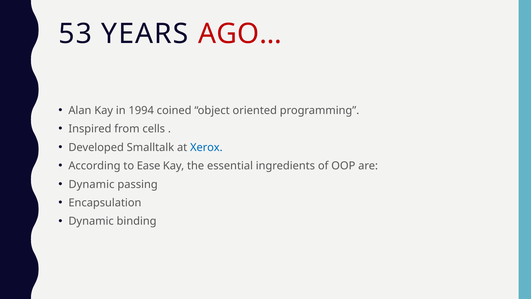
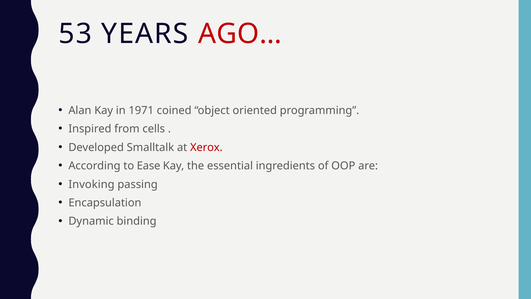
1994: 1994 -> 1971 (141, 110)
Xerox colour: blue -> red (206, 147)
Dynamic: Dynamic -> Invoking (91, 184)
